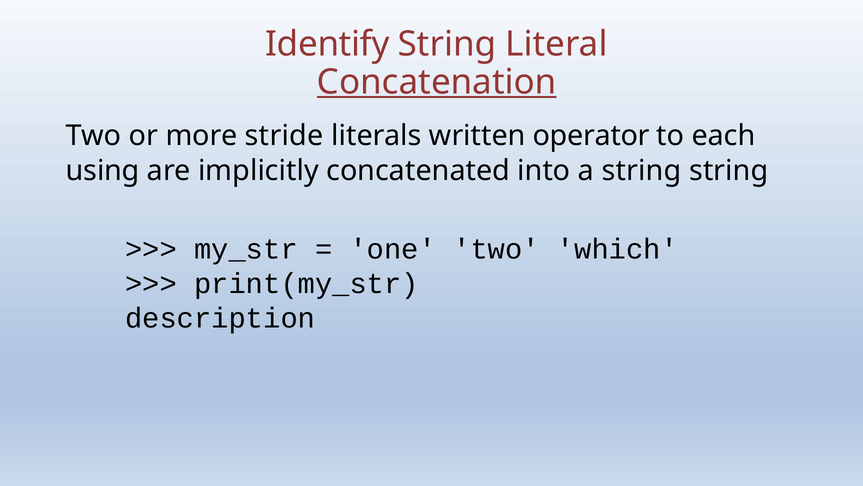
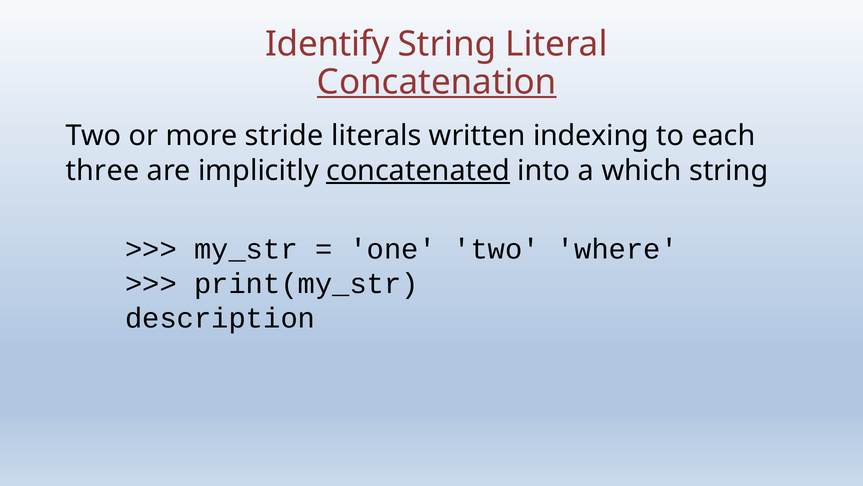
operator: operator -> indexing (591, 136)
using: using -> three (103, 170)
concatenated underline: none -> present (418, 170)
a string: string -> which (642, 170)
which: which -> where (617, 249)
